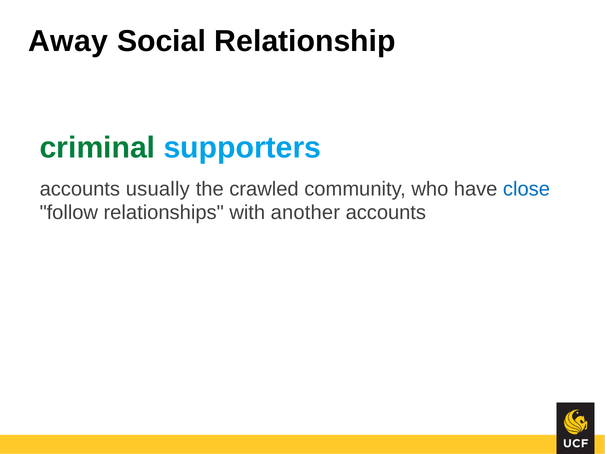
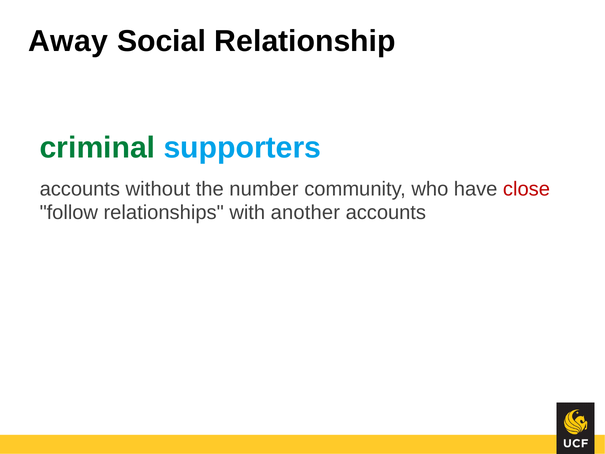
usually: usually -> without (158, 189)
crawled: crawled -> number (264, 189)
close colour: blue -> red (527, 189)
